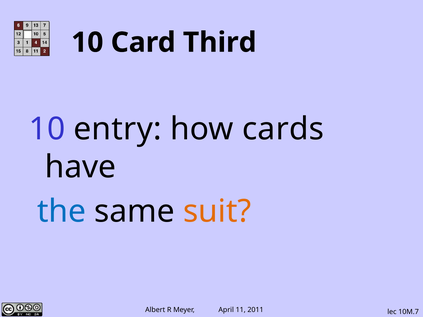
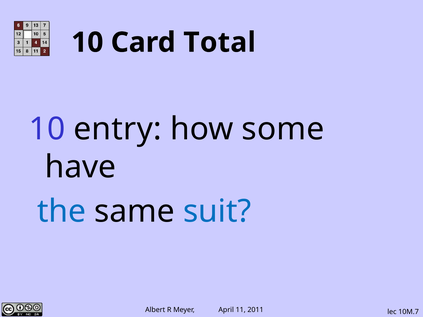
Third: Third -> Total (220, 43)
cards: cards -> some (283, 129)
suit colour: orange -> blue (217, 212)
